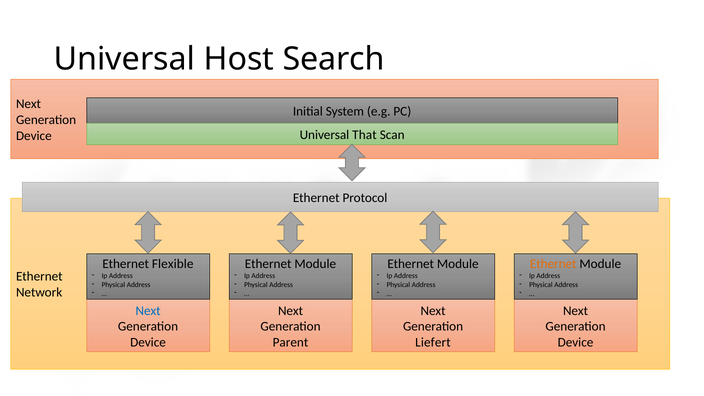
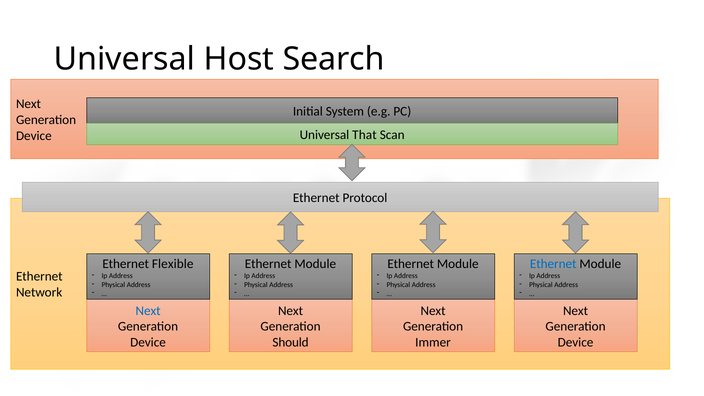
Ethernet colour: orange -> blue (553, 264)
Parent: Parent -> Should (291, 342)
Liefert: Liefert -> Immer (433, 342)
